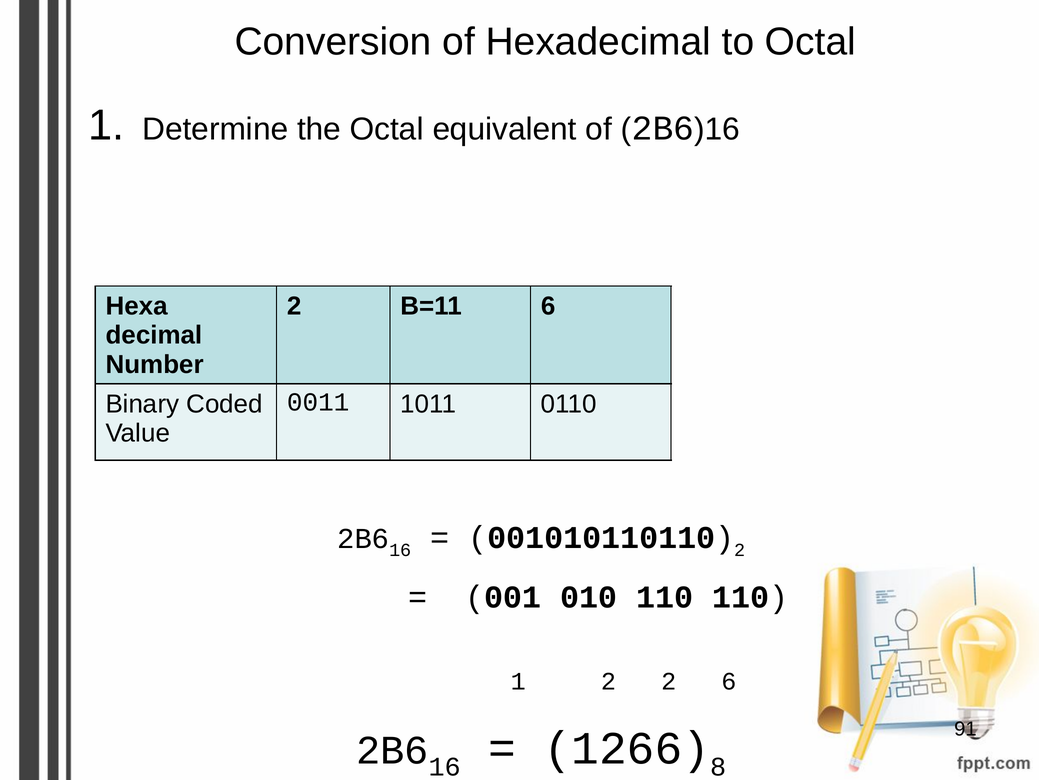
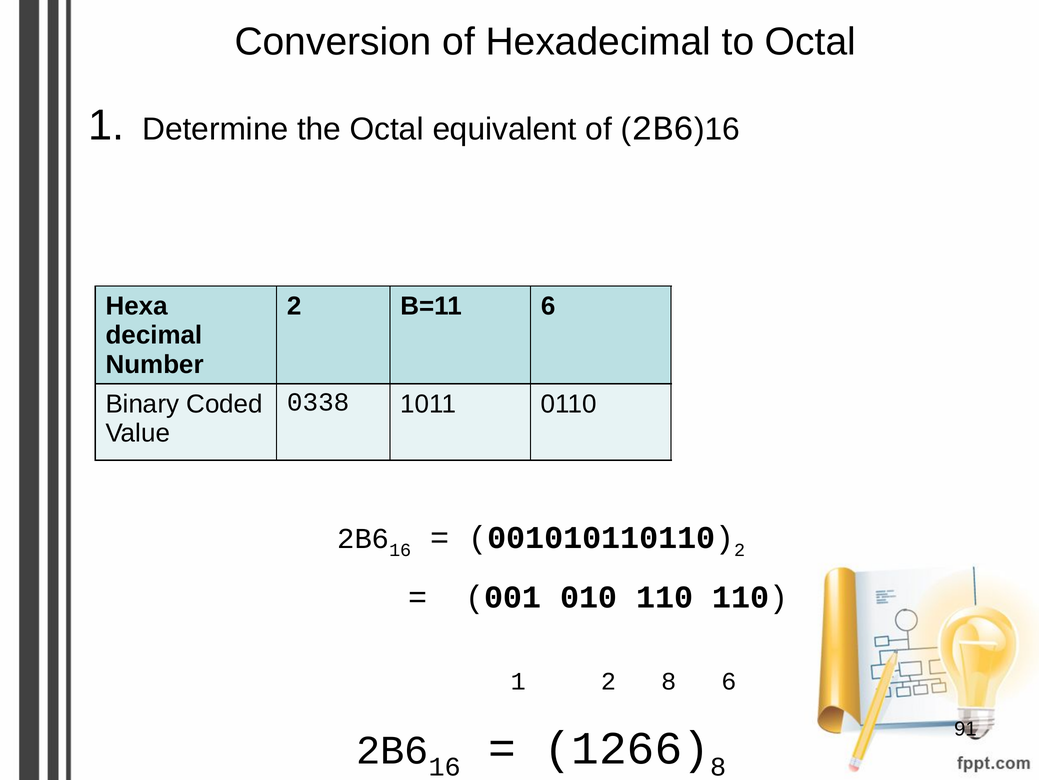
0011: 0011 -> 0338 (318, 402)
2 2: 2 -> 8 (669, 681)
